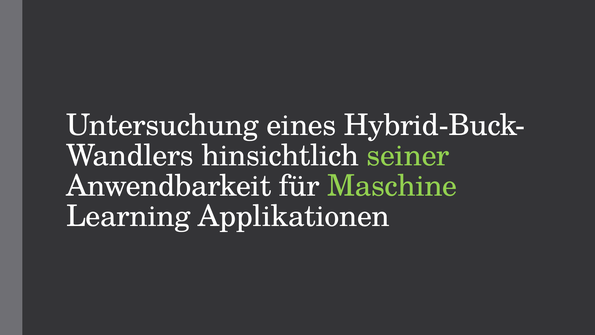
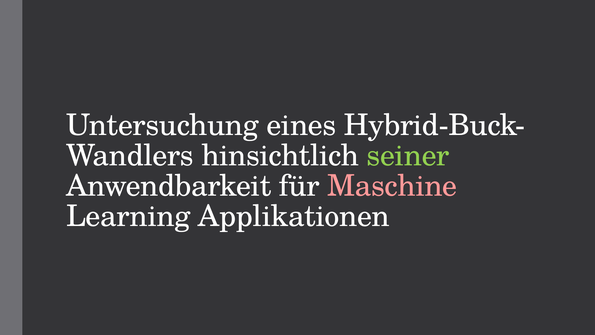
Maschine colour: light green -> pink (392, 186)
